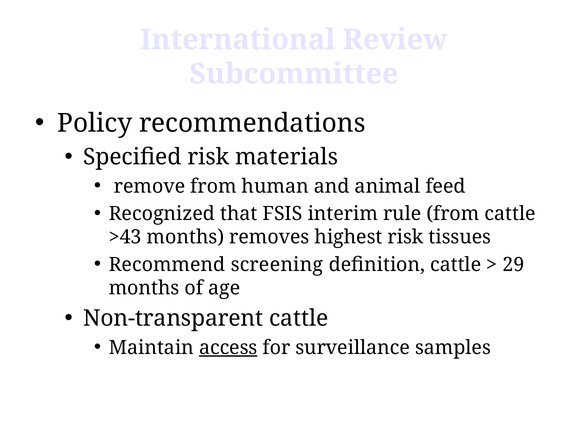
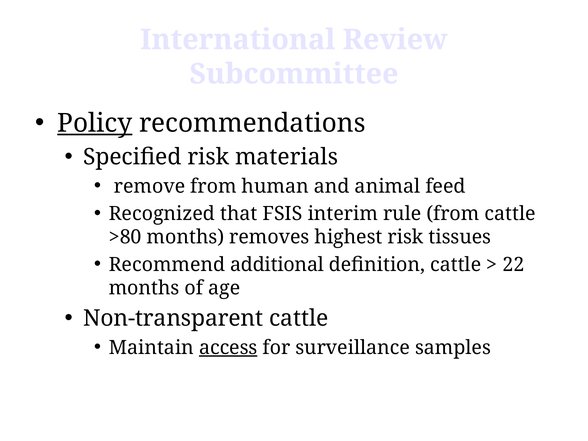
Policy underline: none -> present (95, 123)
>43: >43 -> >80 (125, 237)
screening: screening -> additional (277, 265)
29: 29 -> 22 (513, 265)
